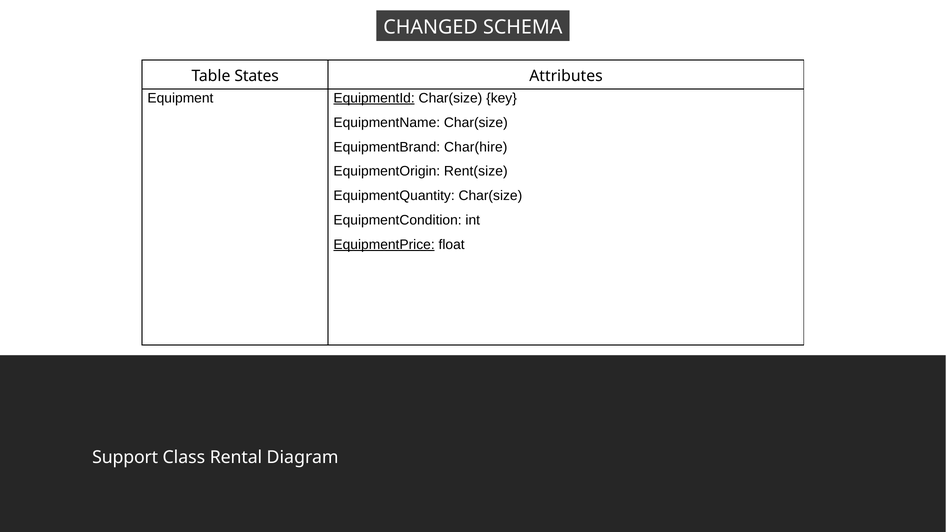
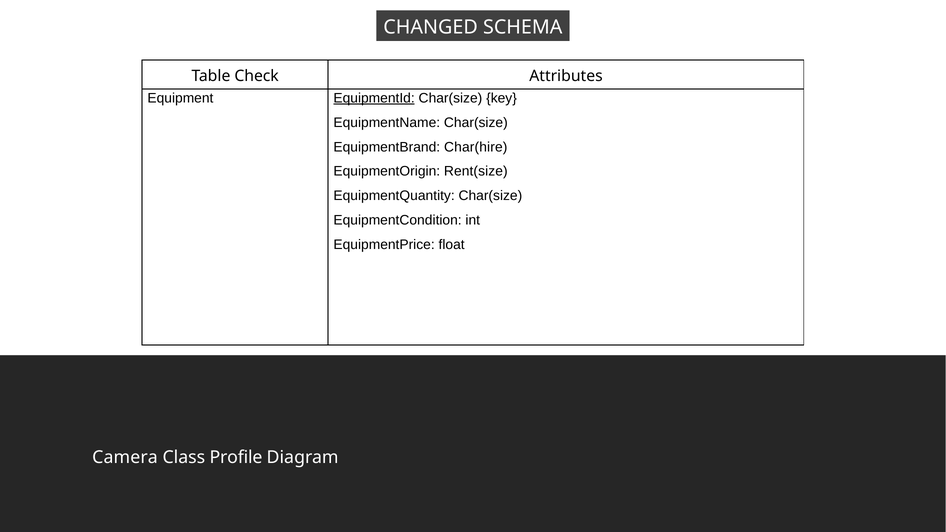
States: States -> Check (257, 76)
EquipmentPrice underline: present -> none (384, 245)
Support: Support -> Camera (125, 457)
Rental: Rental -> Profile (236, 457)
